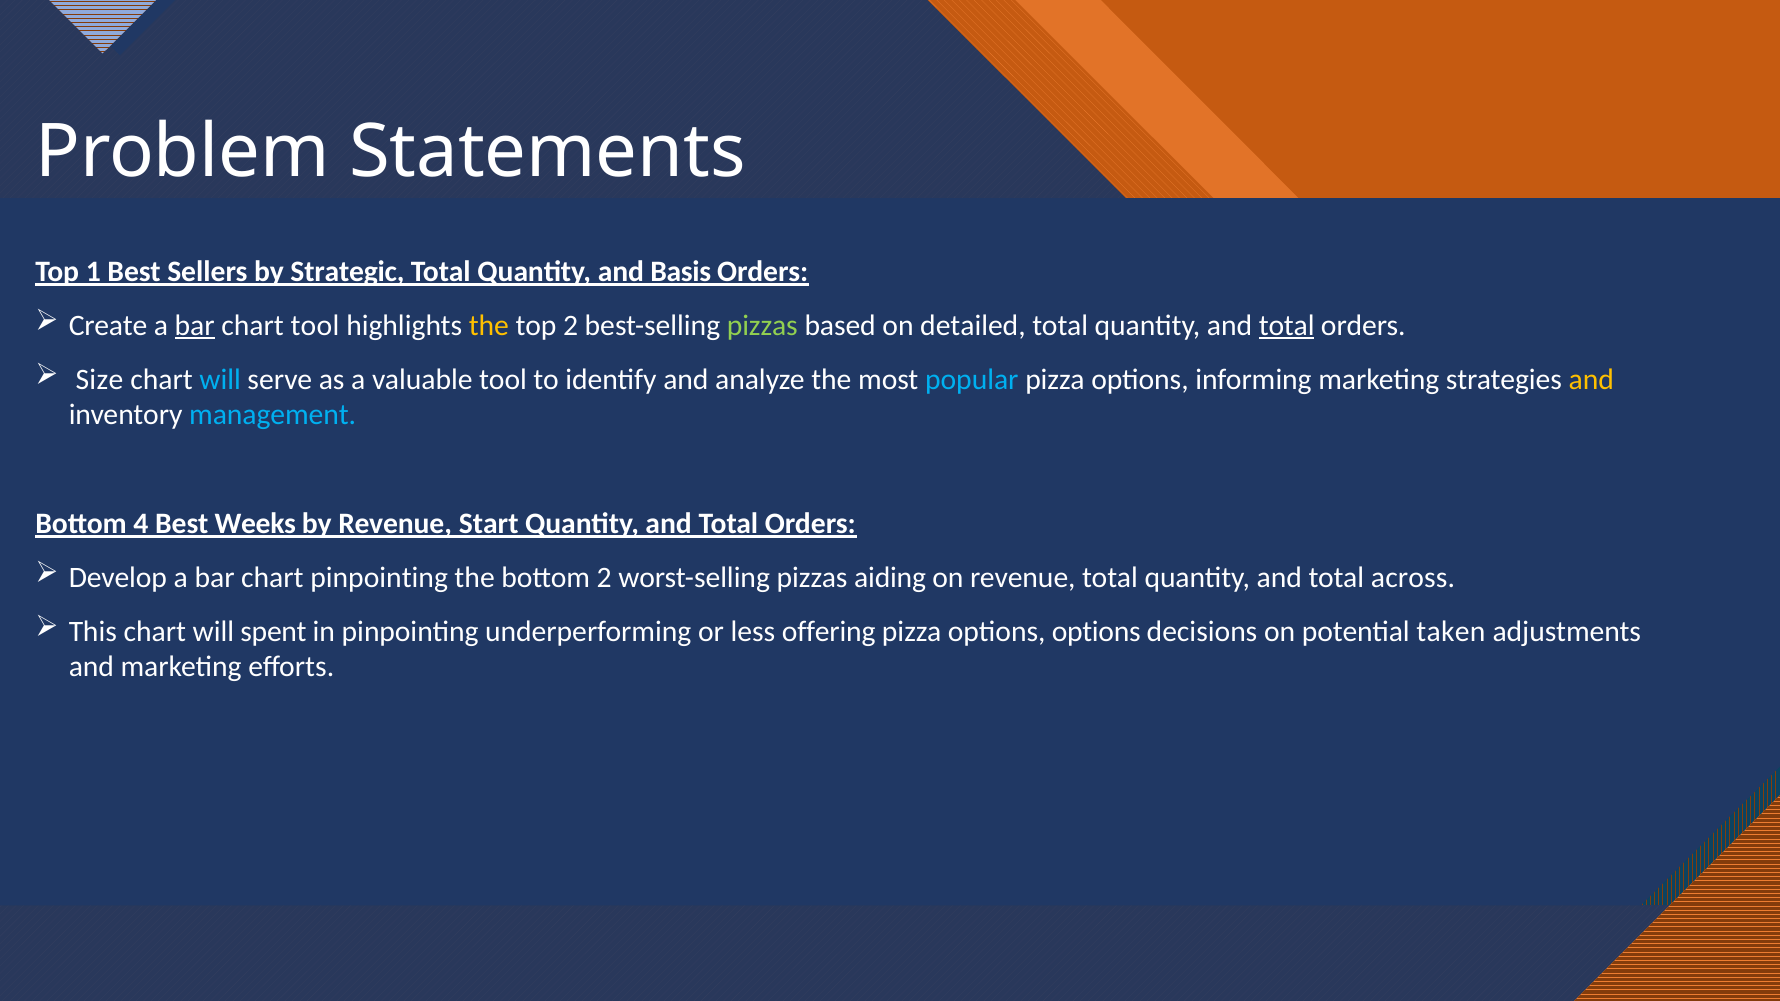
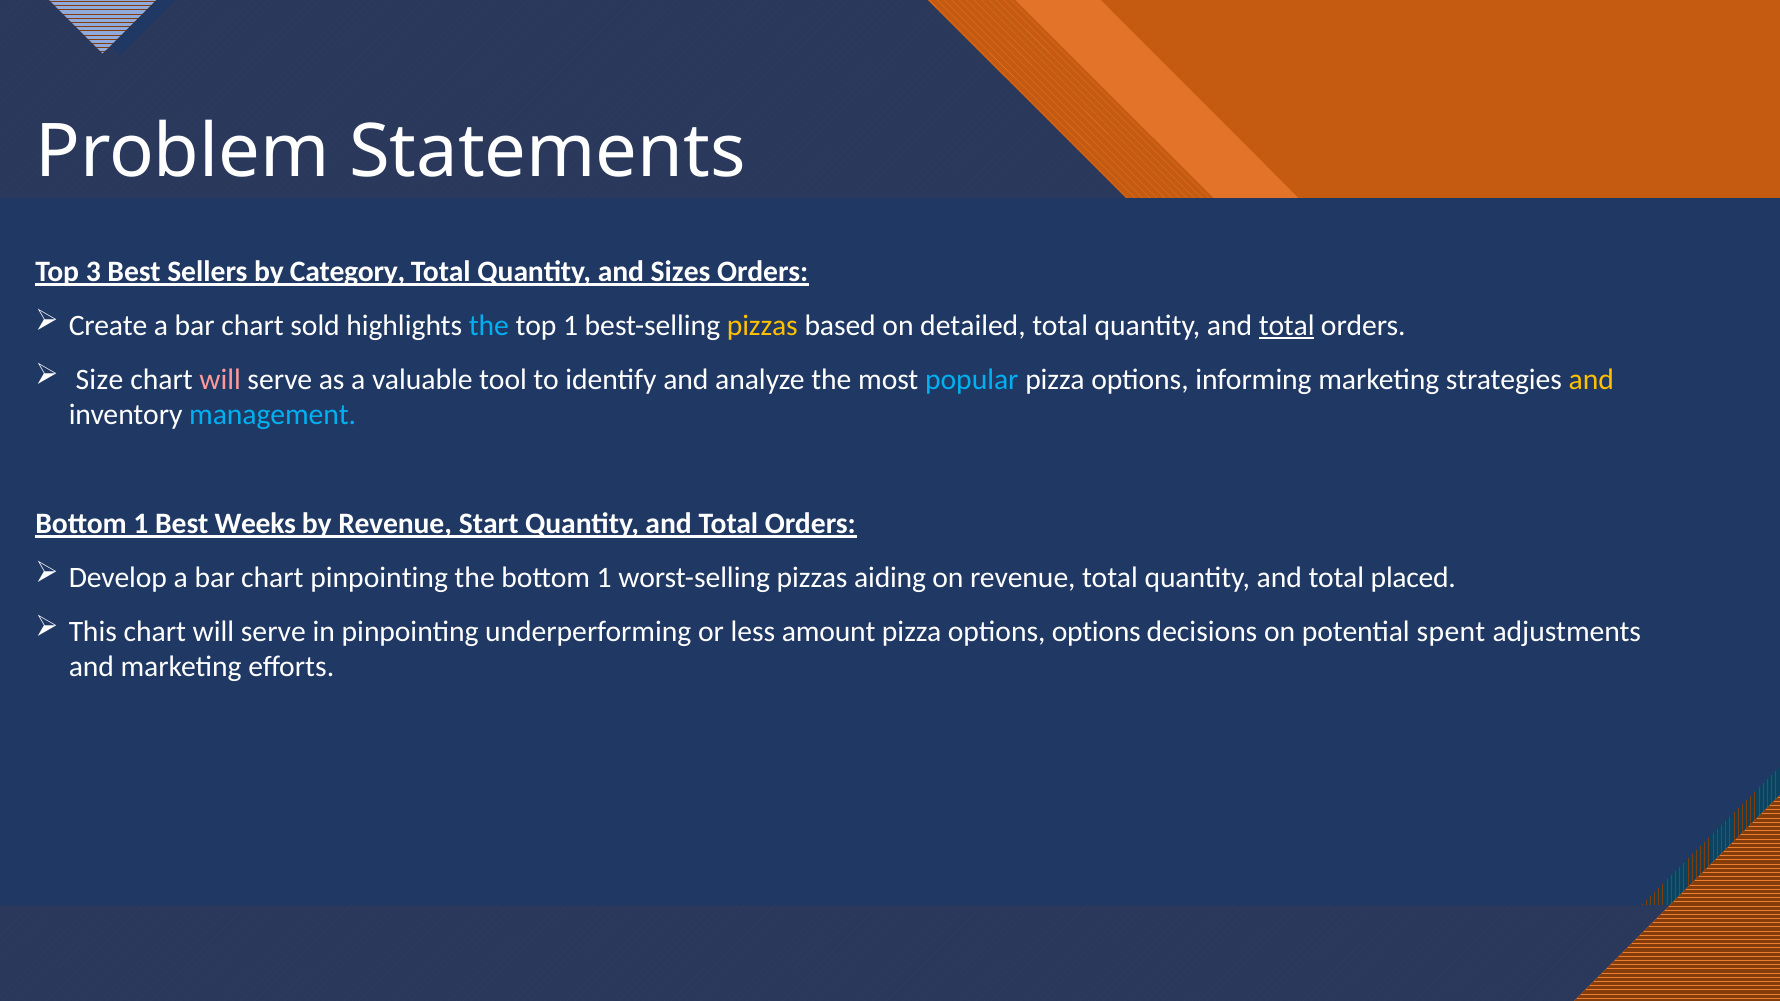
1: 1 -> 3 (93, 272)
Strategic: Strategic -> Category (348, 272)
Basis: Basis -> Sizes (681, 272)
bar underline: present -> none (195, 326)
chart tool: tool -> sold (315, 326)
the colour: yellow -> light blue (489, 326)
top 2: 2 -> 1 (571, 326)
pizzas colour: light green -> yellow (762, 326)
will colour: light blue -> pink (220, 380)
4: 4 -> 1 (141, 524)
the bottom 2: 2 -> 1 (604, 578)
across: across -> placed (1413, 578)
This chart will spent: spent -> serve (273, 632)
offering: offering -> amount (829, 632)
taken: taken -> spent (1451, 632)
